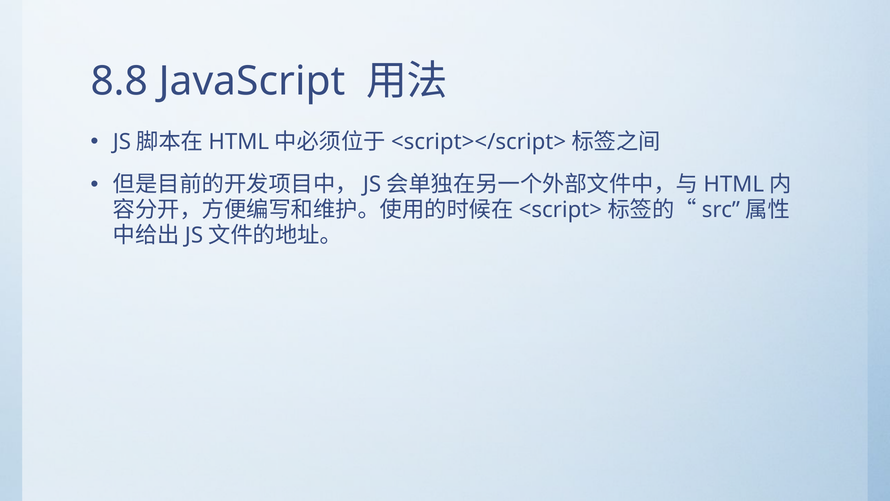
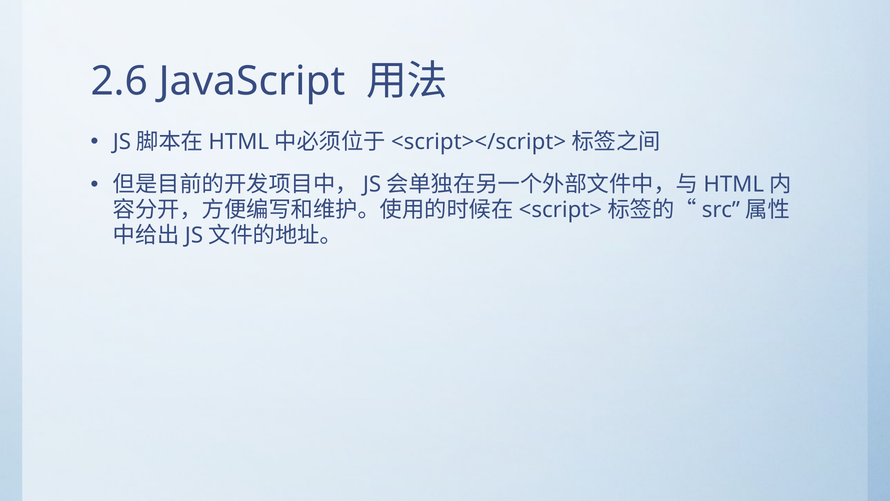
8.8: 8.8 -> 2.6 (119, 81)
